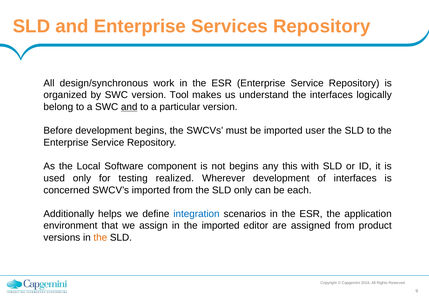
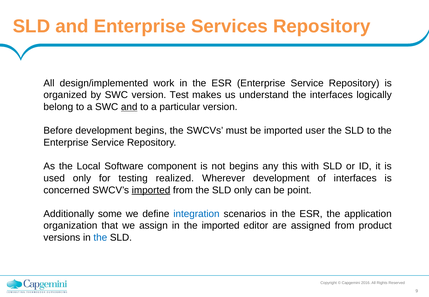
design/synchronous: design/synchronous -> design/implemented (104, 83)
Tool: Tool -> Test (179, 95)
imported underline: none -> present (151, 190)
each: each -> point (299, 190)
helps: helps -> some (110, 214)
environment: environment -> organization (70, 226)
the colour: orange -> blue (100, 238)
